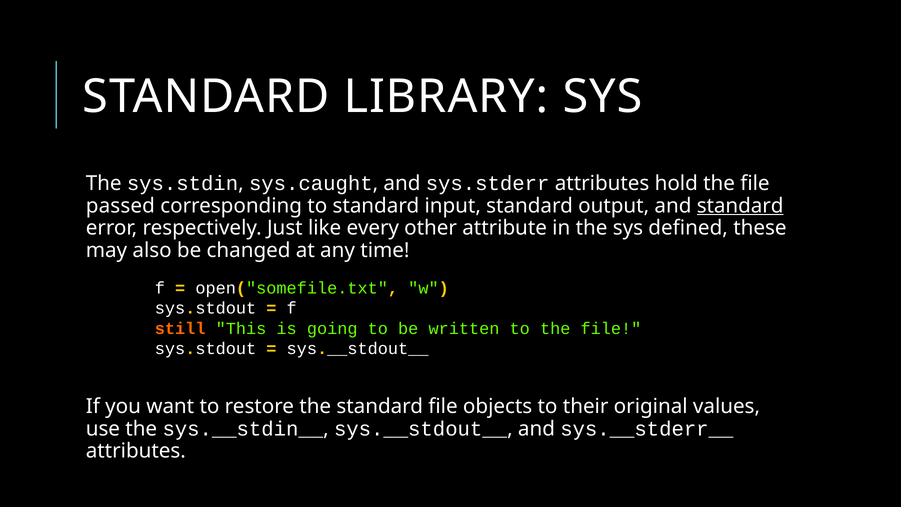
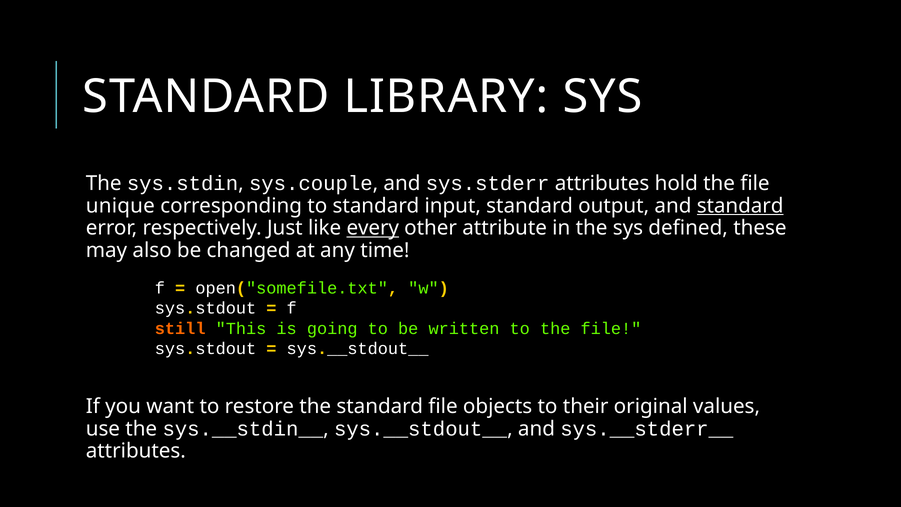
sys.caught: sys.caught -> sys.couple (311, 183)
passed: passed -> unique (120, 206)
every underline: none -> present (373, 228)
